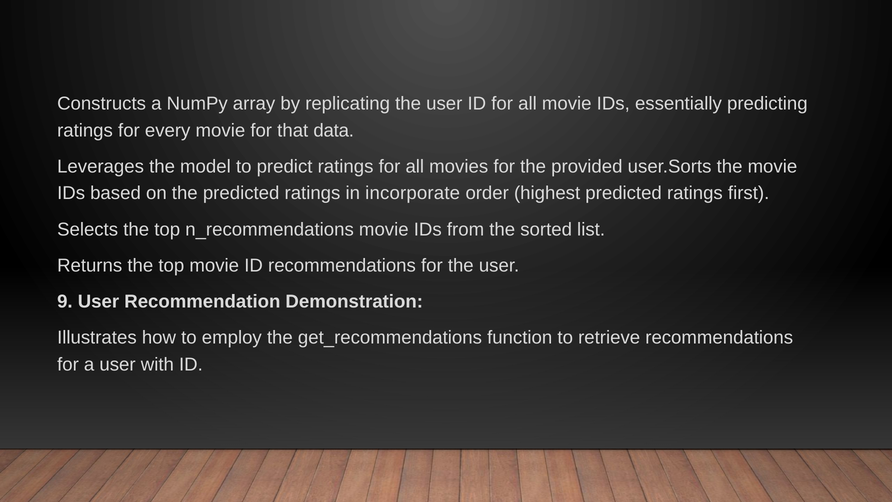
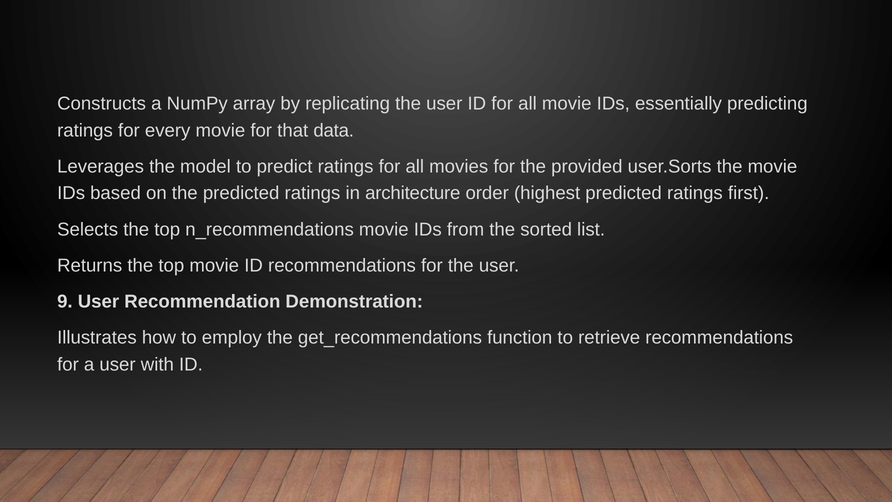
incorporate: incorporate -> architecture (413, 193)
